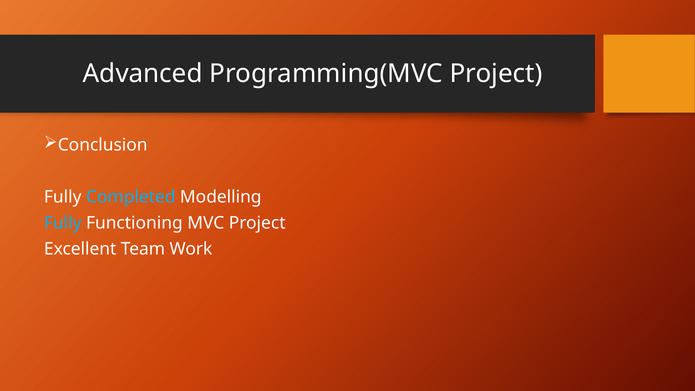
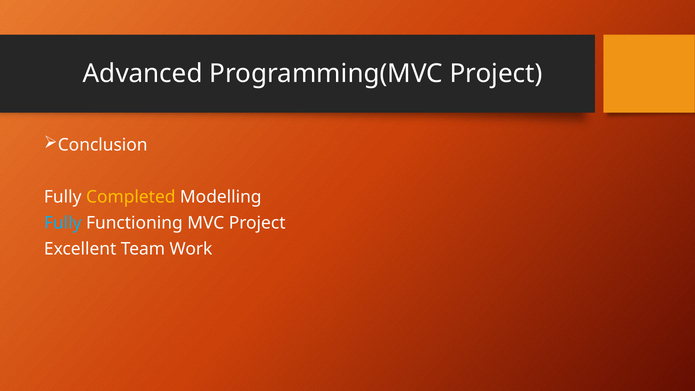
Completed colour: light blue -> yellow (131, 197)
